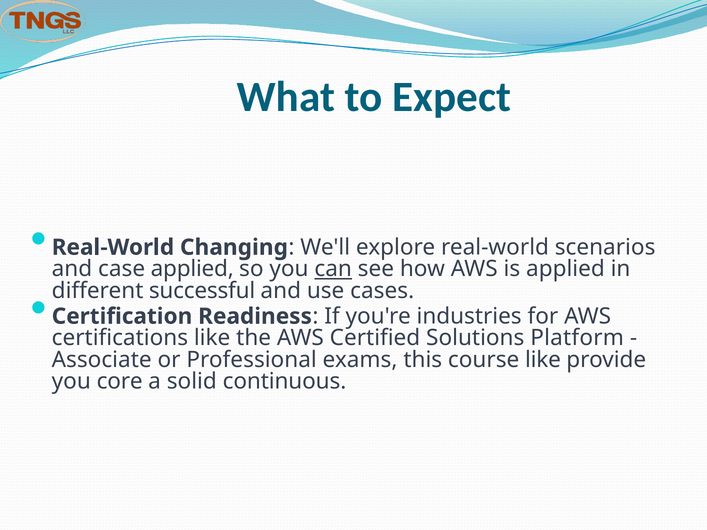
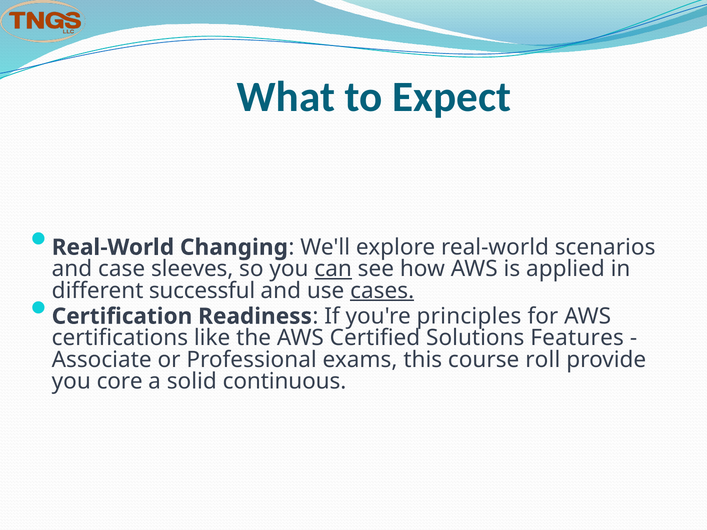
case applied: applied -> sleeves (192, 269)
cases underline: none -> present (382, 291)
industries: industries -> principles (469, 316)
Platform: Platform -> Features (577, 338)
course like: like -> roll (543, 360)
